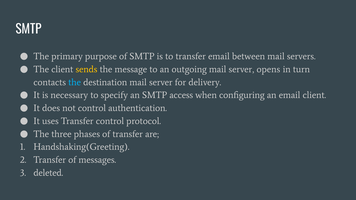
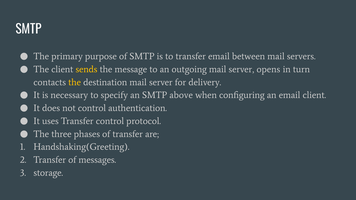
the colour: light blue -> yellow (75, 82)
access: access -> above (181, 95)
deleted: deleted -> storage (48, 173)
